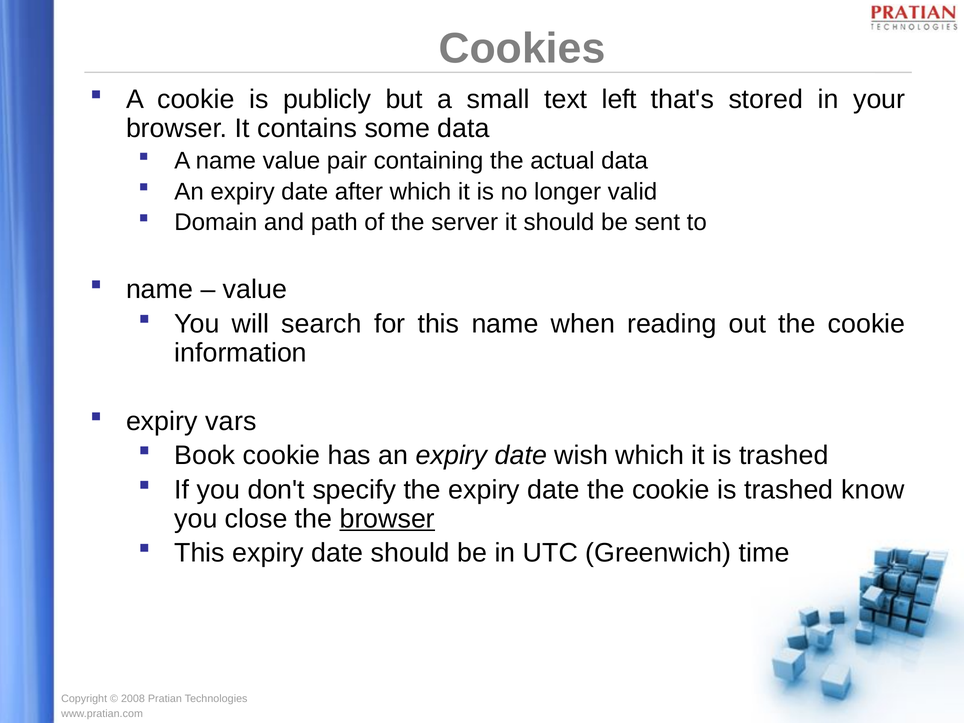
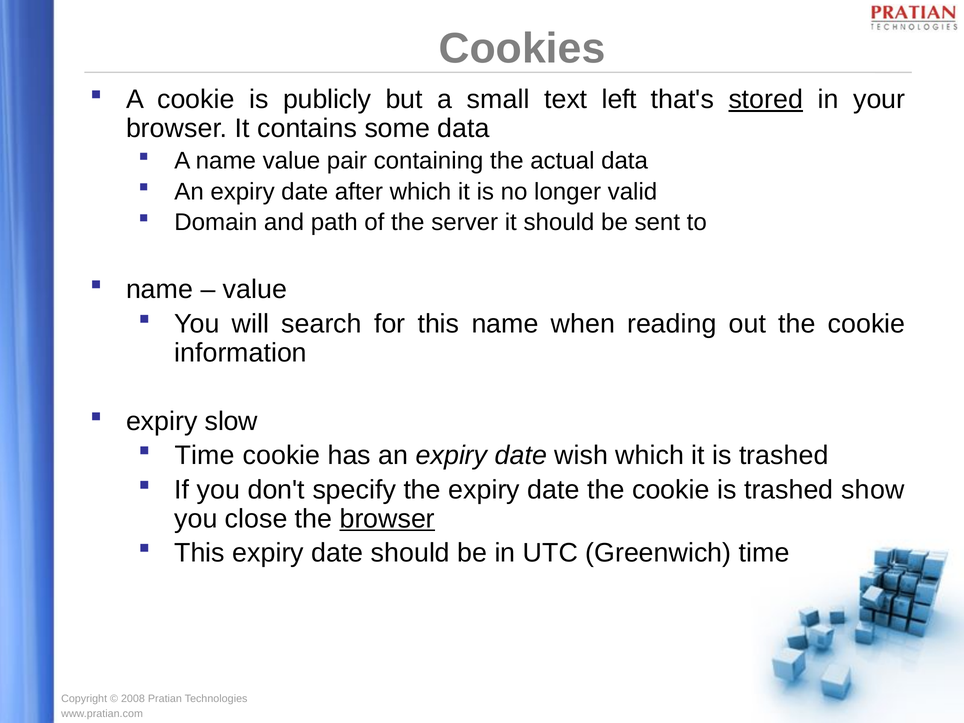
stored underline: none -> present (766, 99)
vars: vars -> slow (231, 421)
Book: Book -> Time (205, 456)
know: know -> show (873, 490)
